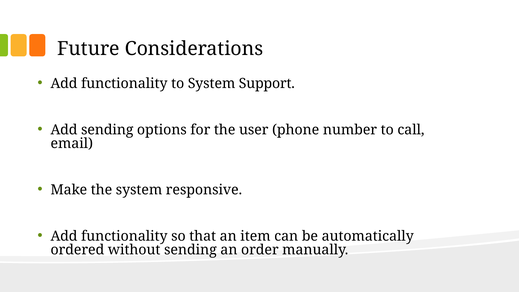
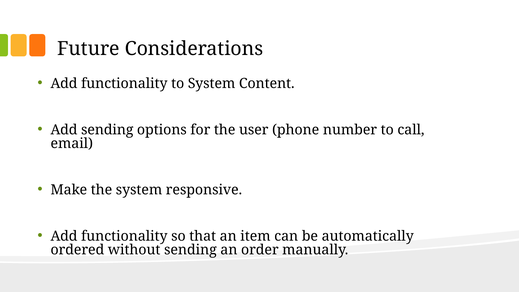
Support: Support -> Content (267, 84)
